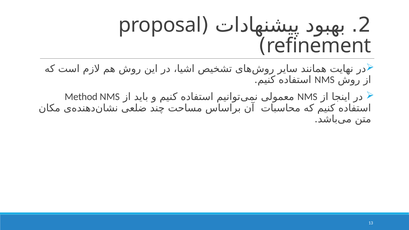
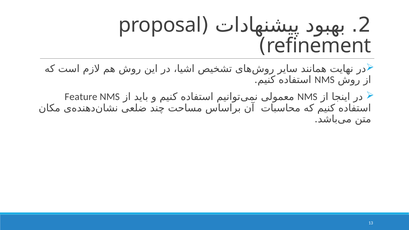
Method: Method -> Feature (81, 97)
